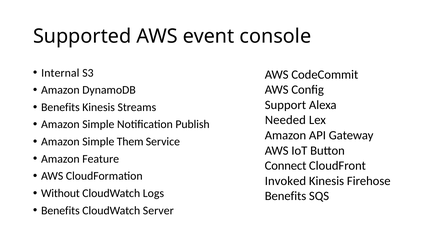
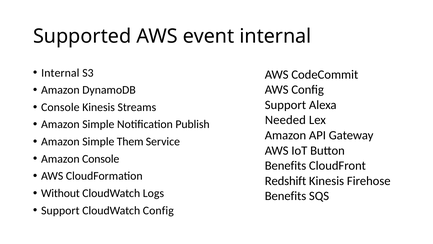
event console: console -> internal (275, 36)
Benefits: Benefits -> Console (60, 107)
Amazon Feature: Feature -> Console (101, 159)
Connect: Connect -> Benefits (286, 165)
Invoked: Invoked -> Redshift (286, 181)
Benefits: Benefits -> Support (60, 210)
CloudWatch Server: Server -> Config (158, 210)
